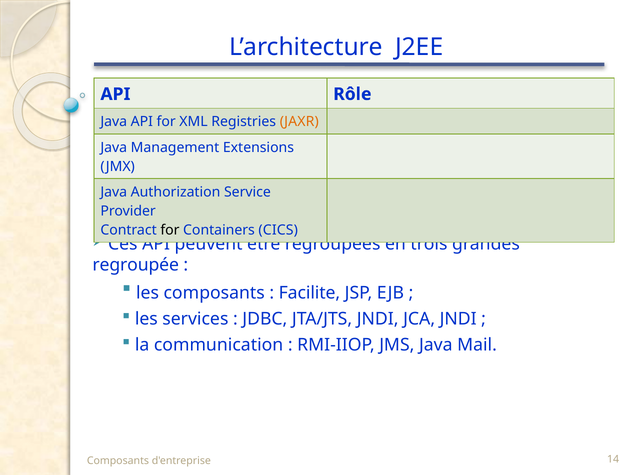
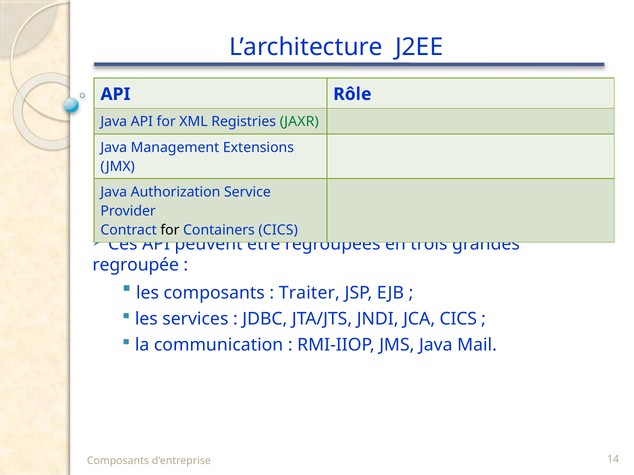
JAXR colour: orange -> green (299, 122)
Facilite: Facilite -> Traiter (309, 293)
JCA JNDI: JNDI -> CICS (458, 319)
